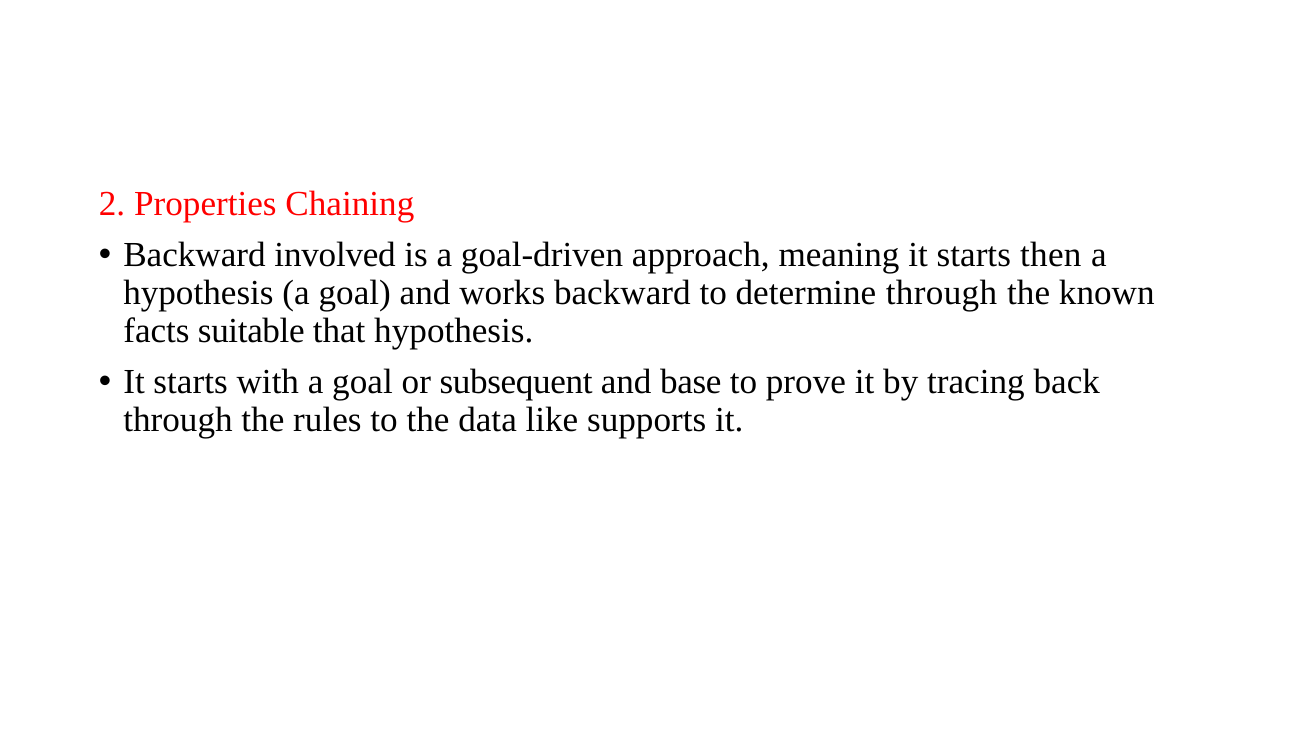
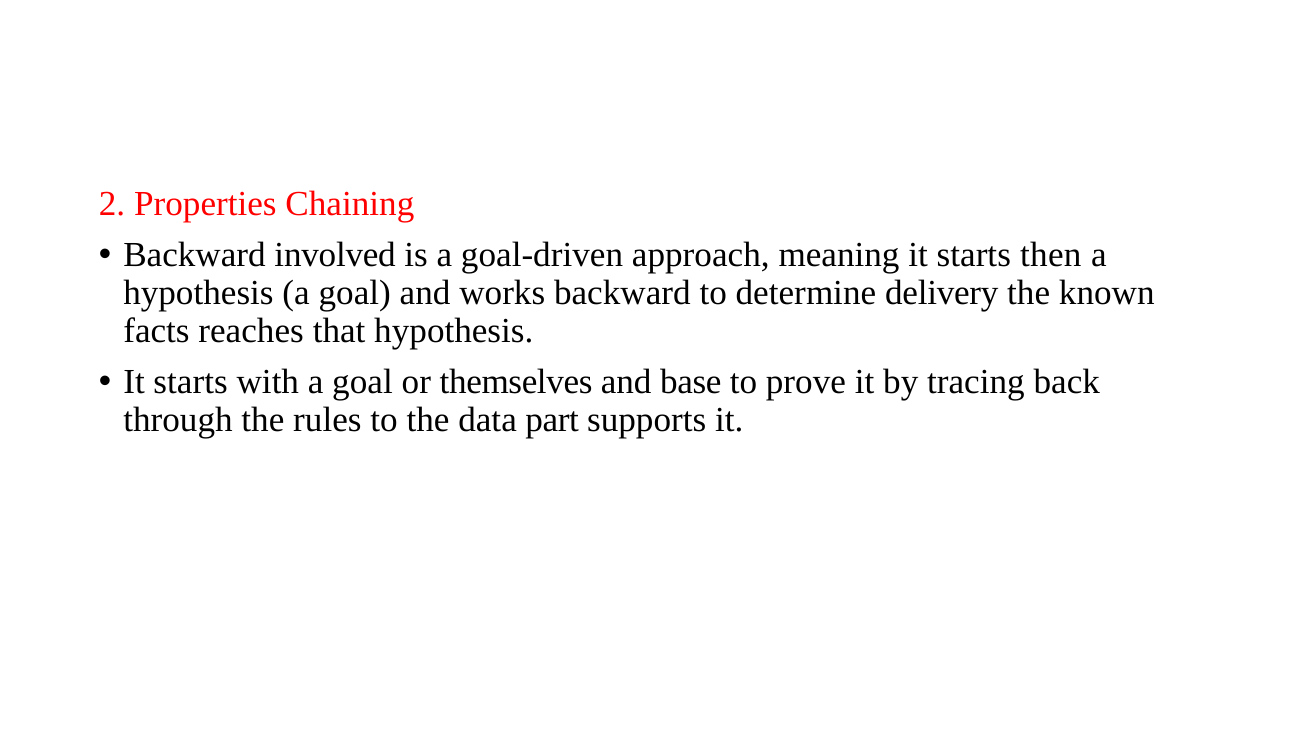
determine through: through -> delivery (942, 293)
suitable: suitable -> reaches (251, 331)
subsequent: subsequent -> themselves (516, 382)
like: like -> part (552, 420)
